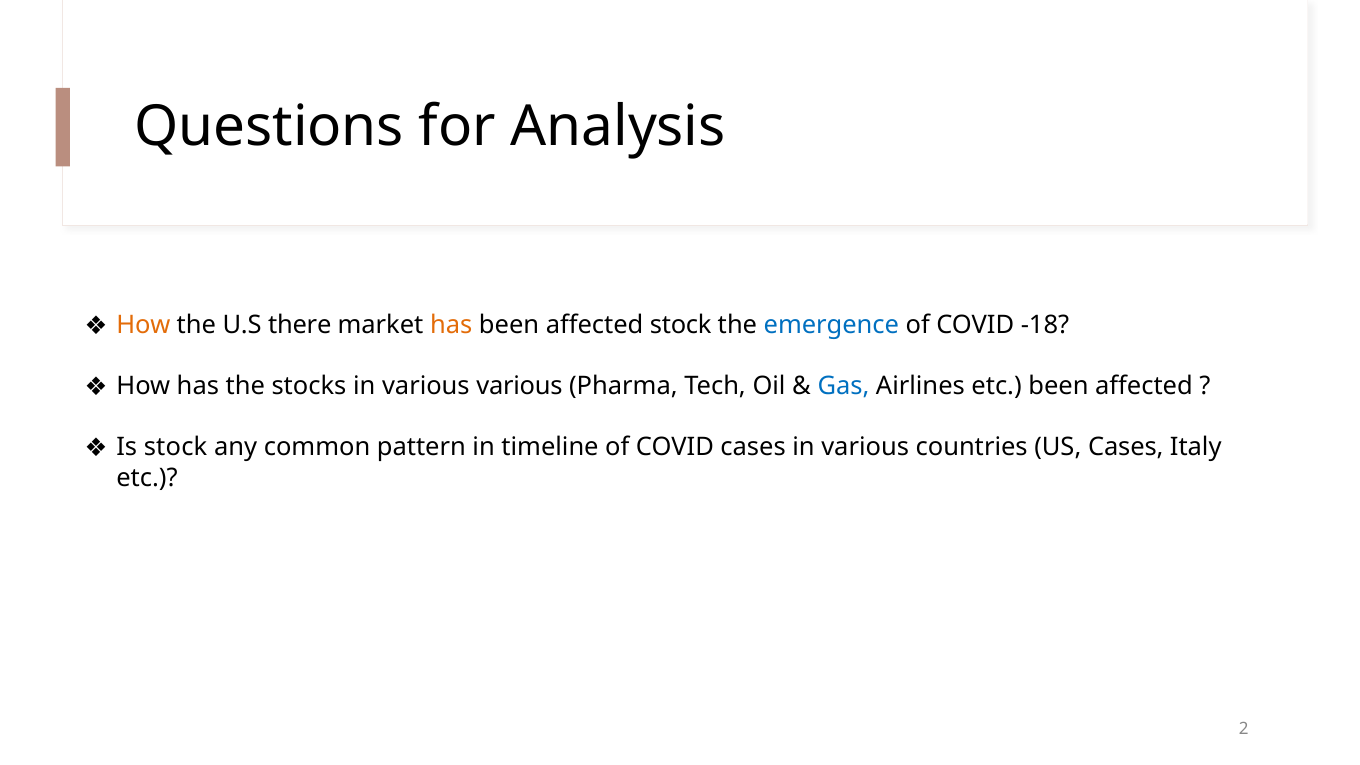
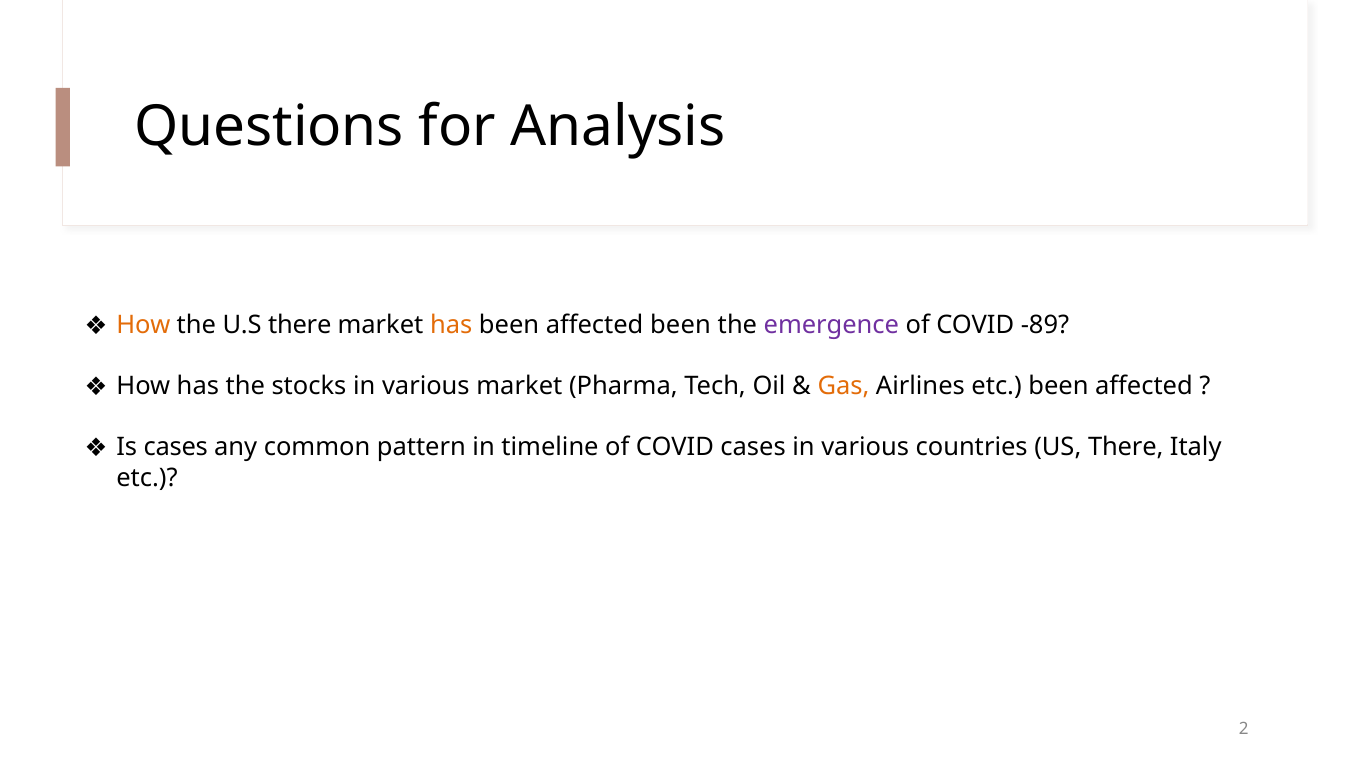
affected stock: stock -> been (680, 325)
emergence colour: blue -> purple (831, 325)
-18: -18 -> -89 (1045, 325)
various various: various -> market (519, 386)
Gas colour: blue -> orange (843, 386)
Is stock: stock -> cases (176, 447)
US Cases: Cases -> There (1126, 447)
